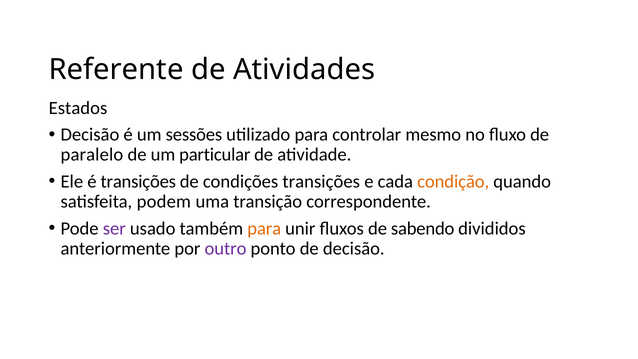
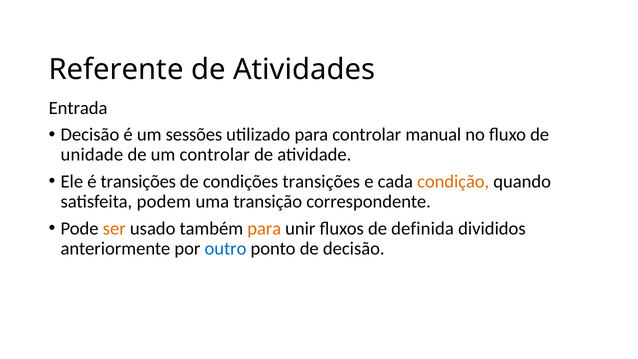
Estados: Estados -> Entrada (78, 108)
mesmo: mesmo -> manual (433, 135)
paralelo: paralelo -> unidade (92, 155)
um particular: particular -> controlar (215, 155)
ser colour: purple -> orange (114, 228)
sabendo: sabendo -> definida (423, 228)
outro colour: purple -> blue (226, 248)
